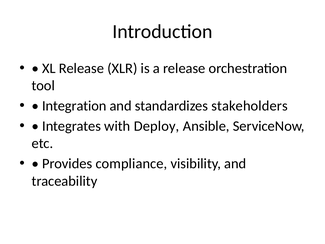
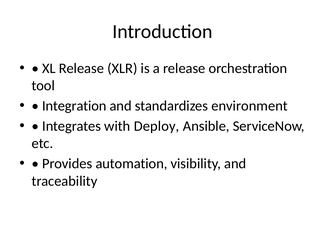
stakeholders: stakeholders -> environment (250, 106)
compliance: compliance -> automation (131, 164)
